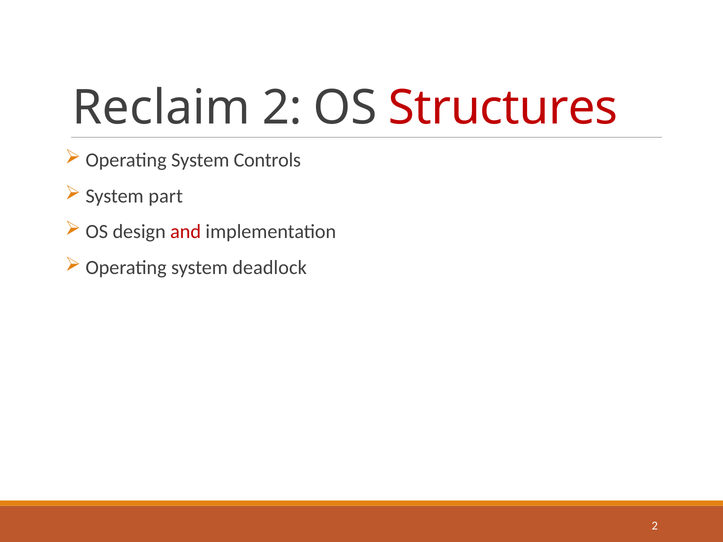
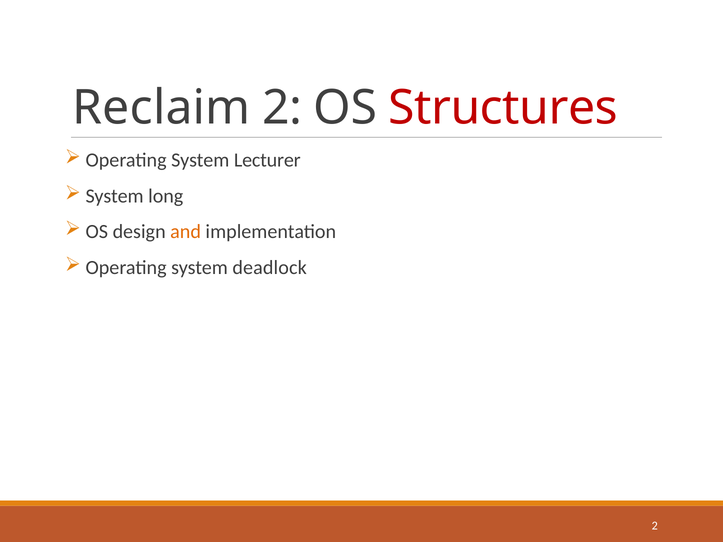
Controls: Controls -> Lecturer (267, 160)
part: part -> long (166, 196)
and colour: red -> orange (186, 232)
